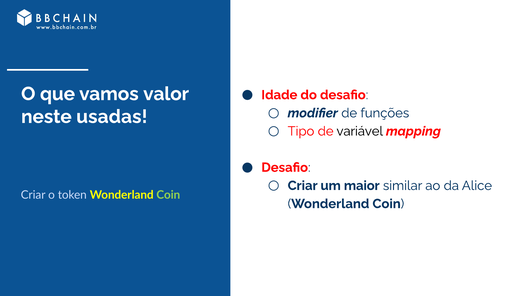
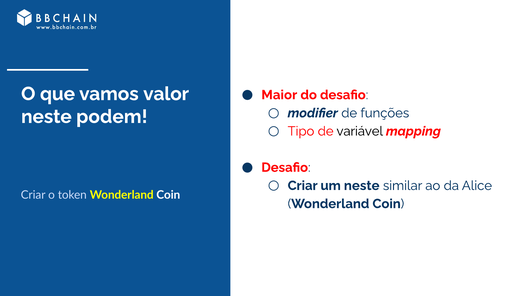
Idade: Idade -> Maior (279, 95)
usadas: usadas -> podem (112, 116)
um maior: maior -> neste (362, 185)
Coin colour: light green -> white (168, 195)
